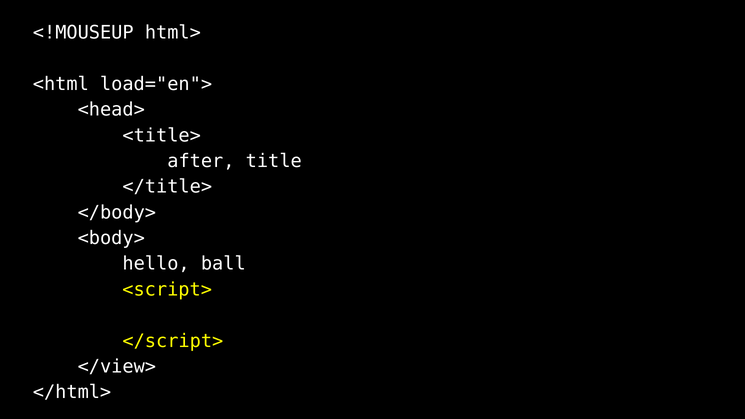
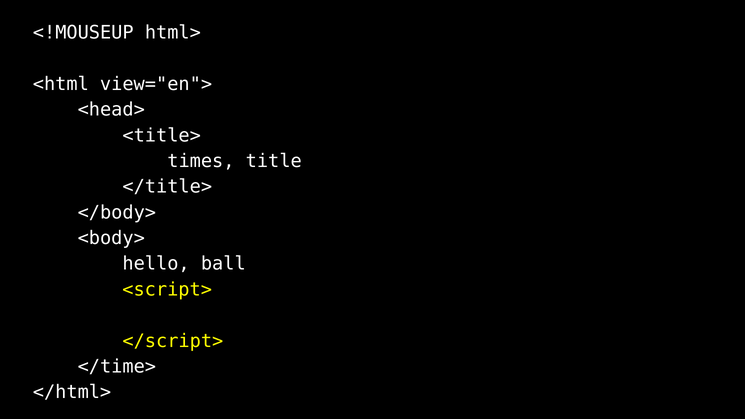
load="en">: load="en"> -> view="en"> (156, 84)
after: after -> times (201, 161)
</view>: </view> -> </time> (117, 367)
